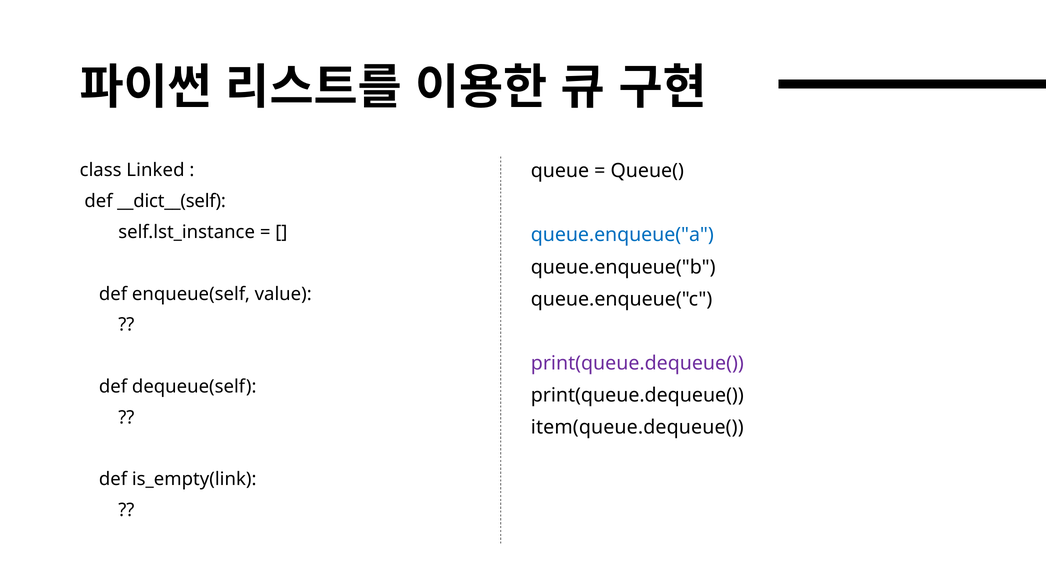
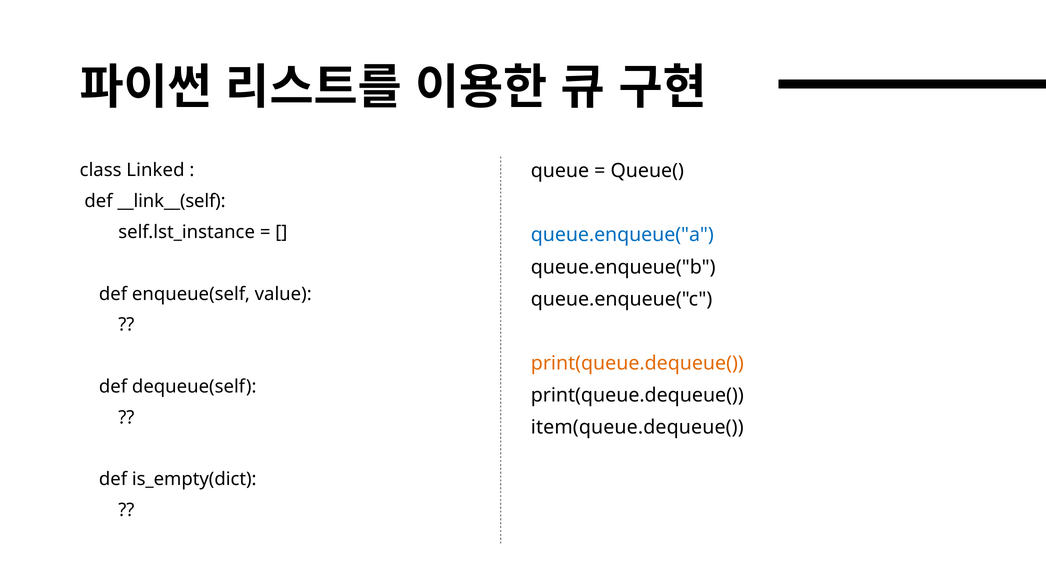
__dict__(self: __dict__(self -> __link__(self (172, 201)
print(queue.dequeue( colour: purple -> orange (637, 364)
is_empty(link: is_empty(link -> is_empty(dict (194, 480)
